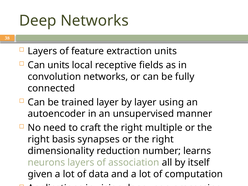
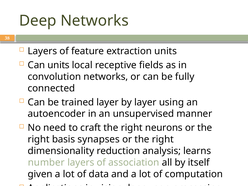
multiple: multiple -> neurons (164, 128)
number: number -> analysis (162, 151)
neurons: neurons -> number (46, 163)
